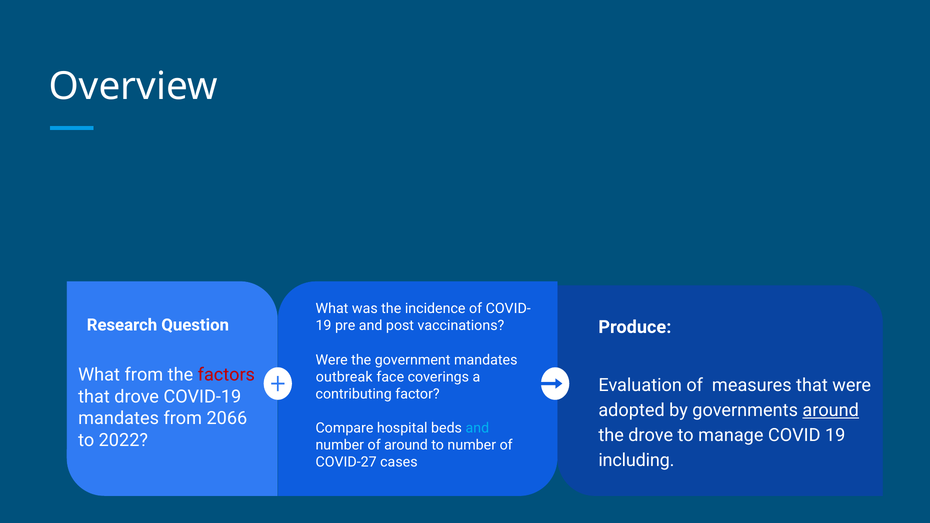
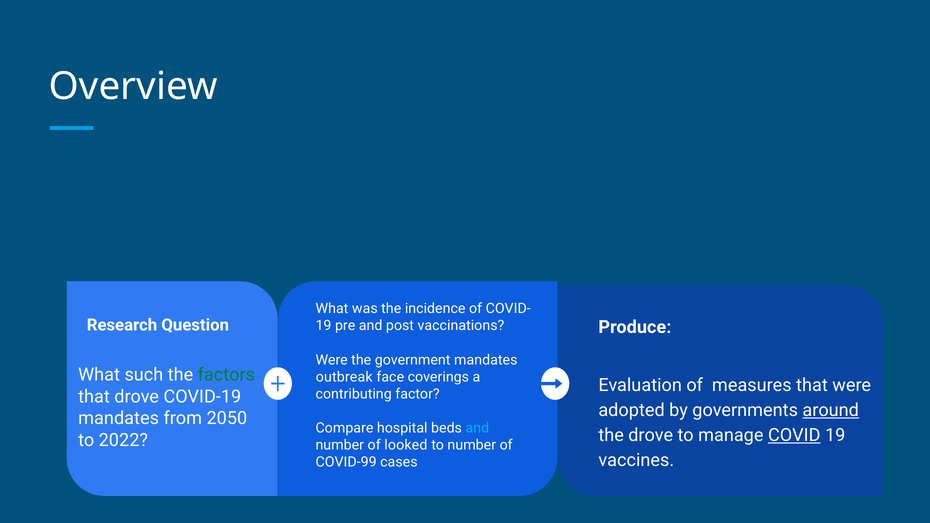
What from: from -> such (144, 375)
factors colour: red -> green (226, 375)
2066: 2066 -> 2050 (227, 418)
COVID underline: none -> present (794, 435)
of around: around -> looked (406, 445)
including: including -> vaccines (636, 460)
COVID-27: COVID-27 -> COVID-99 (346, 462)
